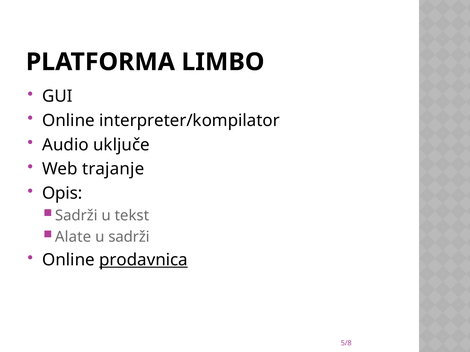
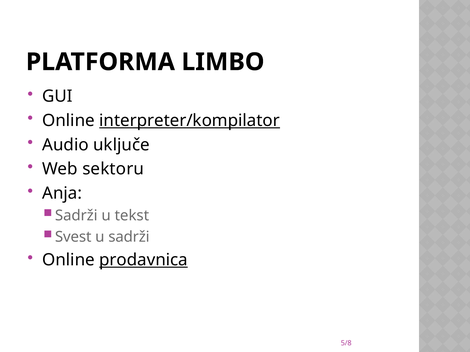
interpreter/kompilator underline: none -> present (190, 121)
trajanje: trajanje -> sektoru (113, 169)
Opis: Opis -> Anja (62, 194)
Alate: Alate -> Svest (73, 237)
